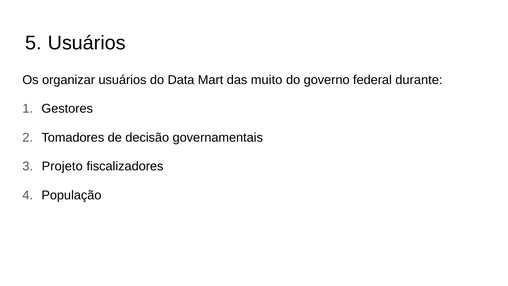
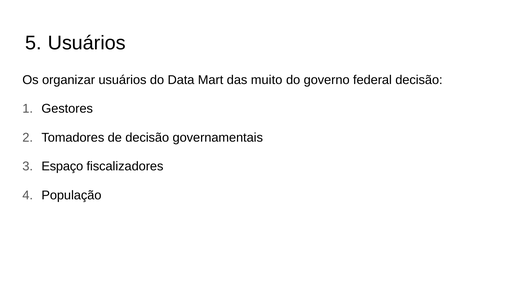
federal durante: durante -> decisão (419, 80)
Projeto: Projeto -> Espaço (62, 166)
